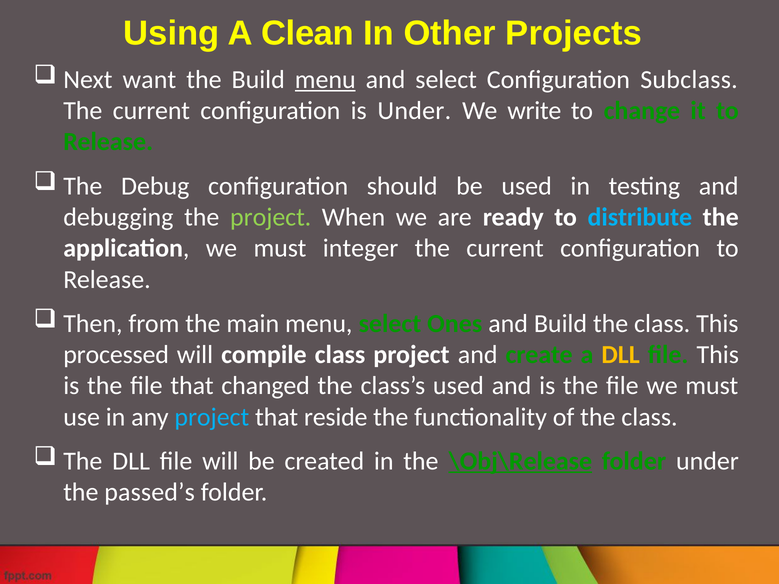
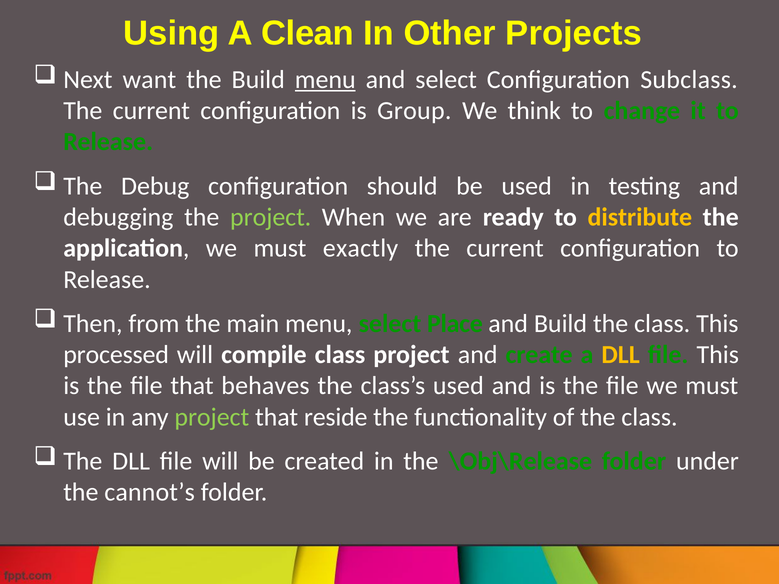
is Under: Under -> Group (414, 111)
write: write -> think (534, 111)
distribute colour: light blue -> yellow (640, 217)
integer: integer -> exactly (361, 248)
Ones: Ones -> Place (455, 324)
changed: changed -> behaves (265, 386)
project colour: light blue -> light green (212, 417)
\Obj\Release underline: present -> none (520, 461)
passed’s: passed’s -> cannot’s (150, 493)
